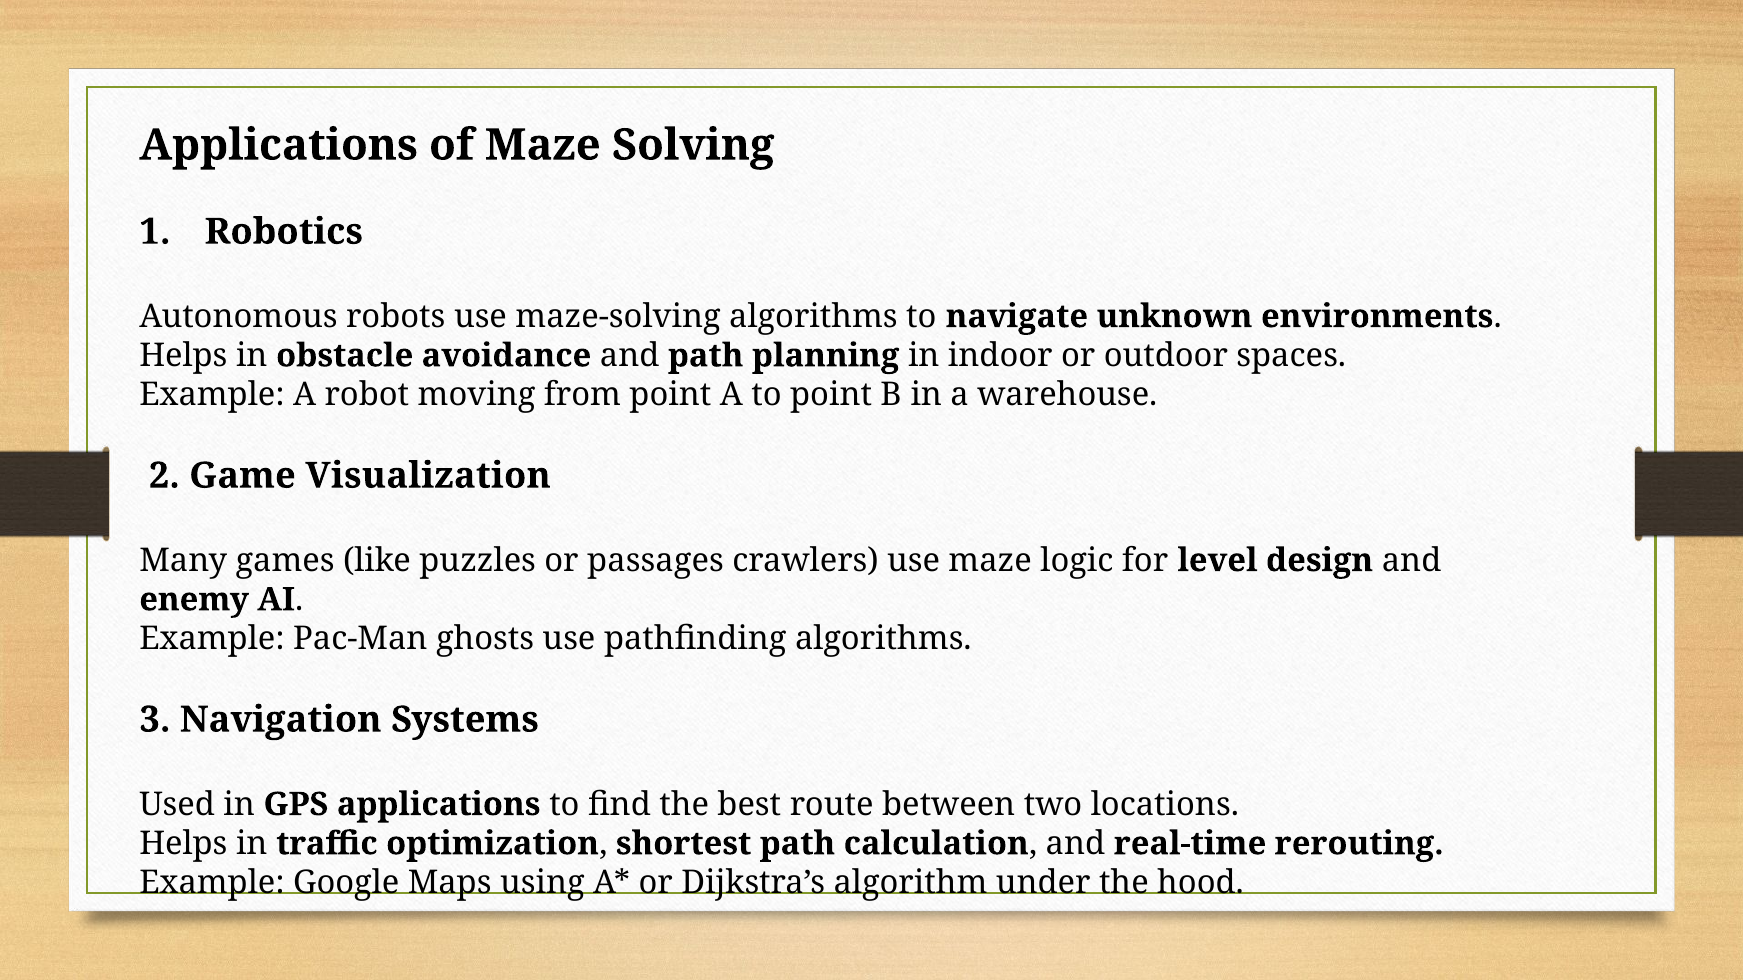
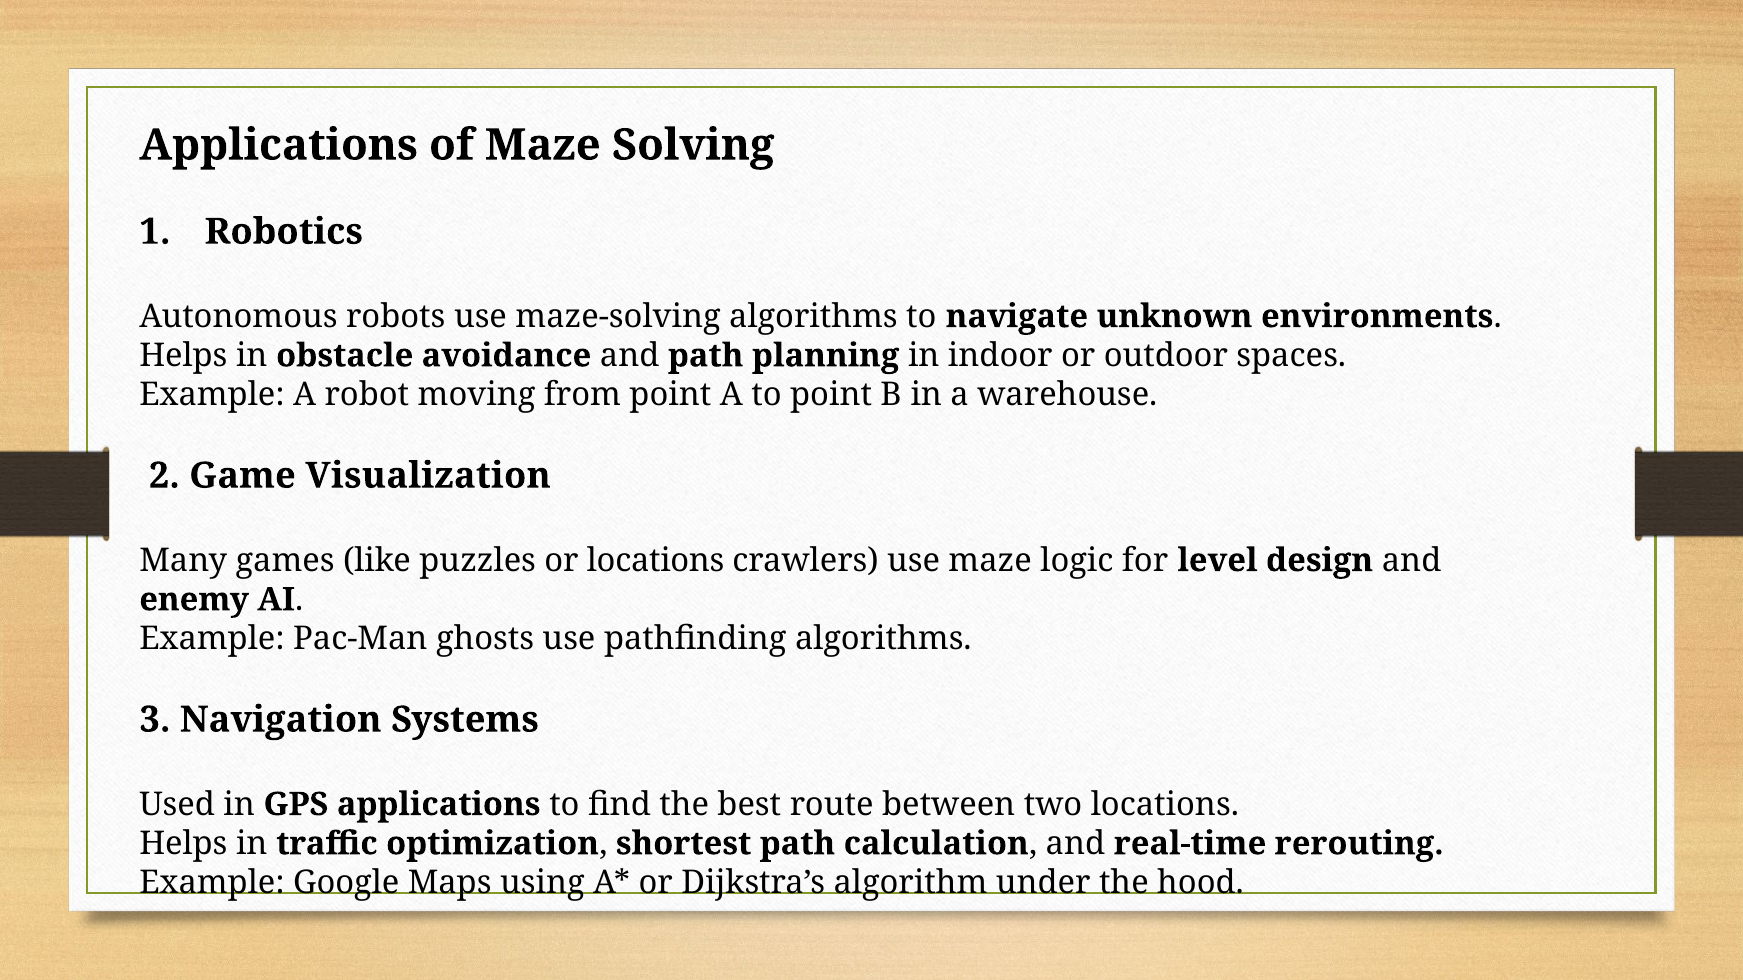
or passages: passages -> locations (656, 561)
